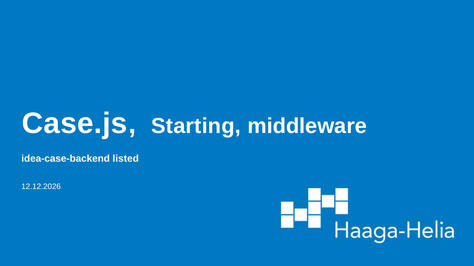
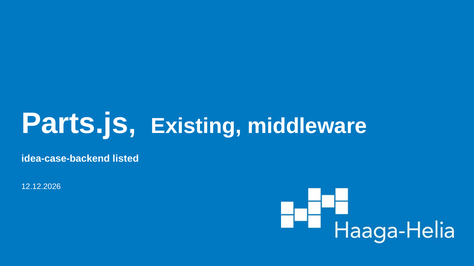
Case.js: Case.js -> Parts.js (75, 124)
Starting: Starting -> Existing (196, 126)
